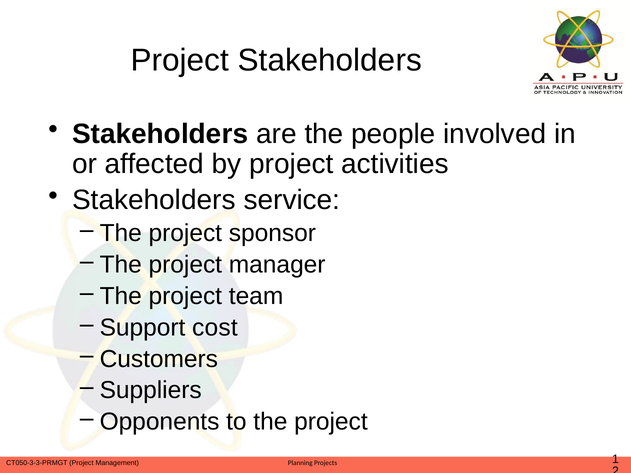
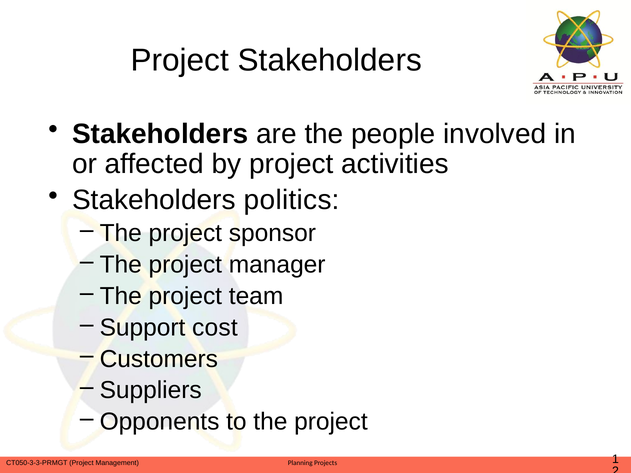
service: service -> politics (292, 200)
